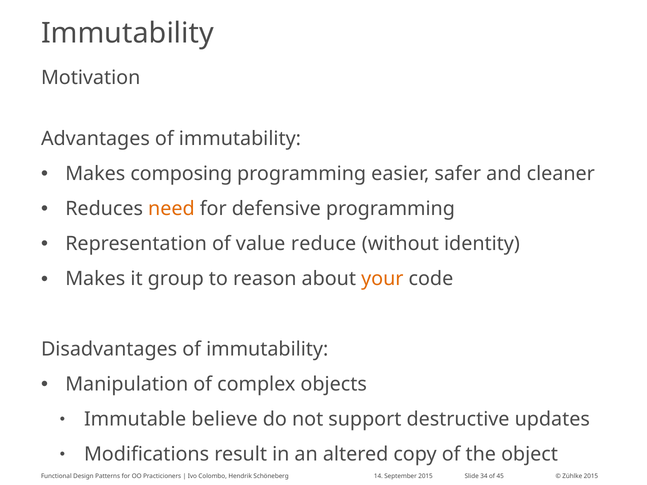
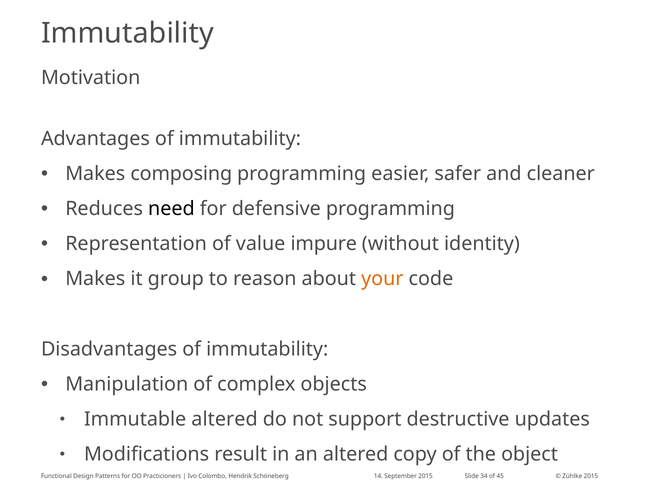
need colour: orange -> black (171, 209)
reduce: reduce -> impure (324, 244)
Immutable believe: believe -> altered (225, 419)
